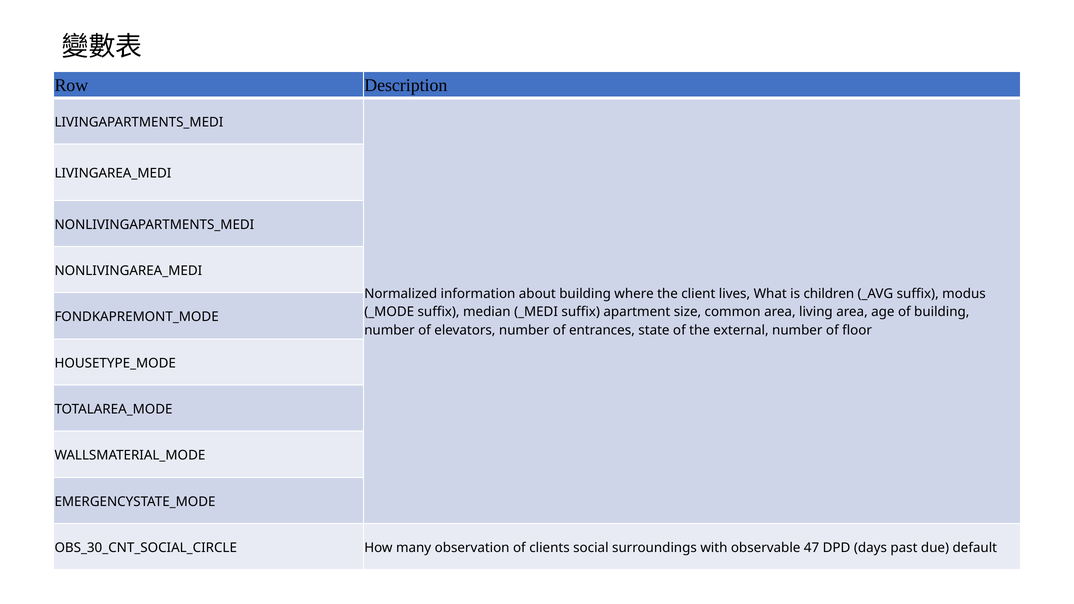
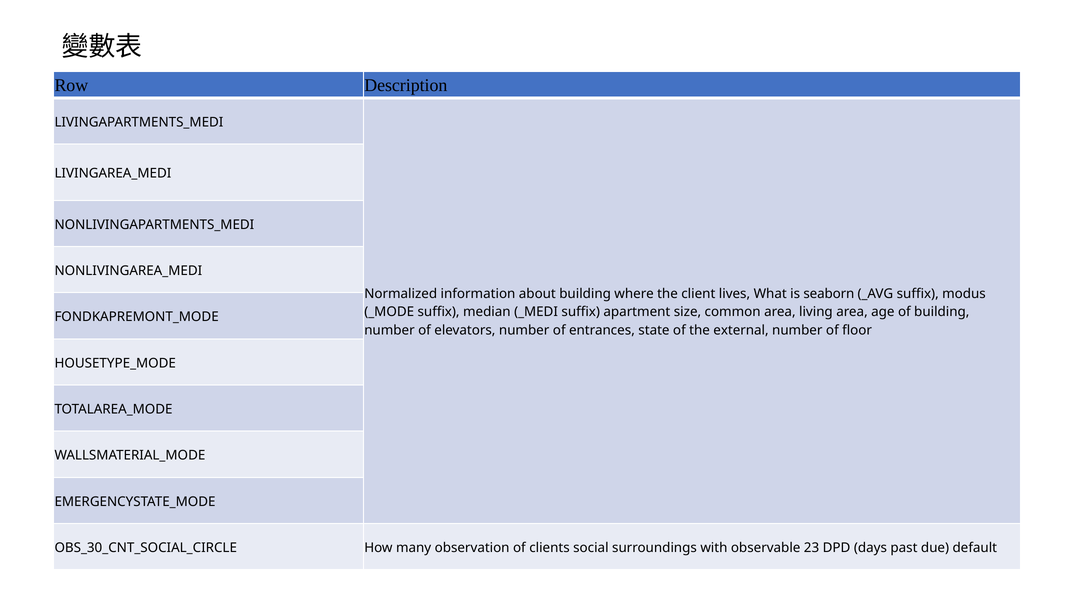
children: children -> seaborn (829, 294)
47: 47 -> 23 (812, 548)
